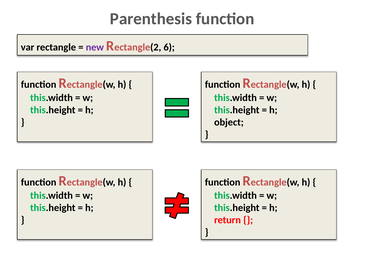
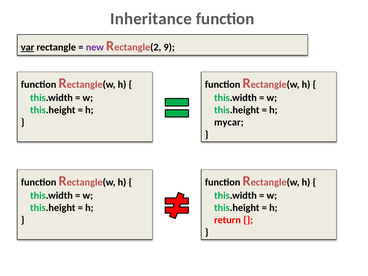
Parenthesis: Parenthesis -> Inheritance (151, 19)
var underline: none -> present (28, 47)
6: 6 -> 9 (169, 47)
object: object -> mycar (229, 122)
